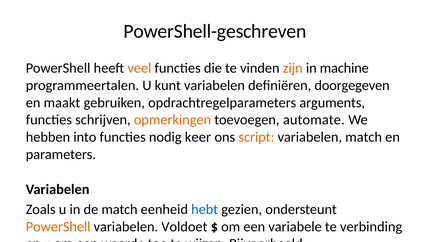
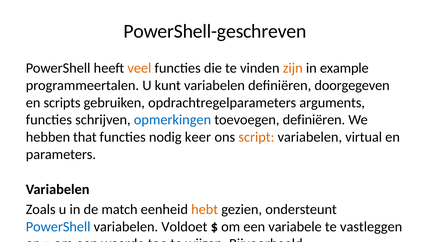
in machine: machine -> example (344, 68)
maakt: maakt -> scripts (62, 103)
opmerkingen colour: orange -> blue (172, 120)
toevoegen automate: automate -> definiëren (314, 120)
hebben into: into -> that (85, 137)
variabelen match: match -> virtual (364, 137)
hebt colour: blue -> orange (205, 209)
PowerShell colour: orange -> blue (58, 227)
verbinding: verbinding -> vastleggen (371, 227)
